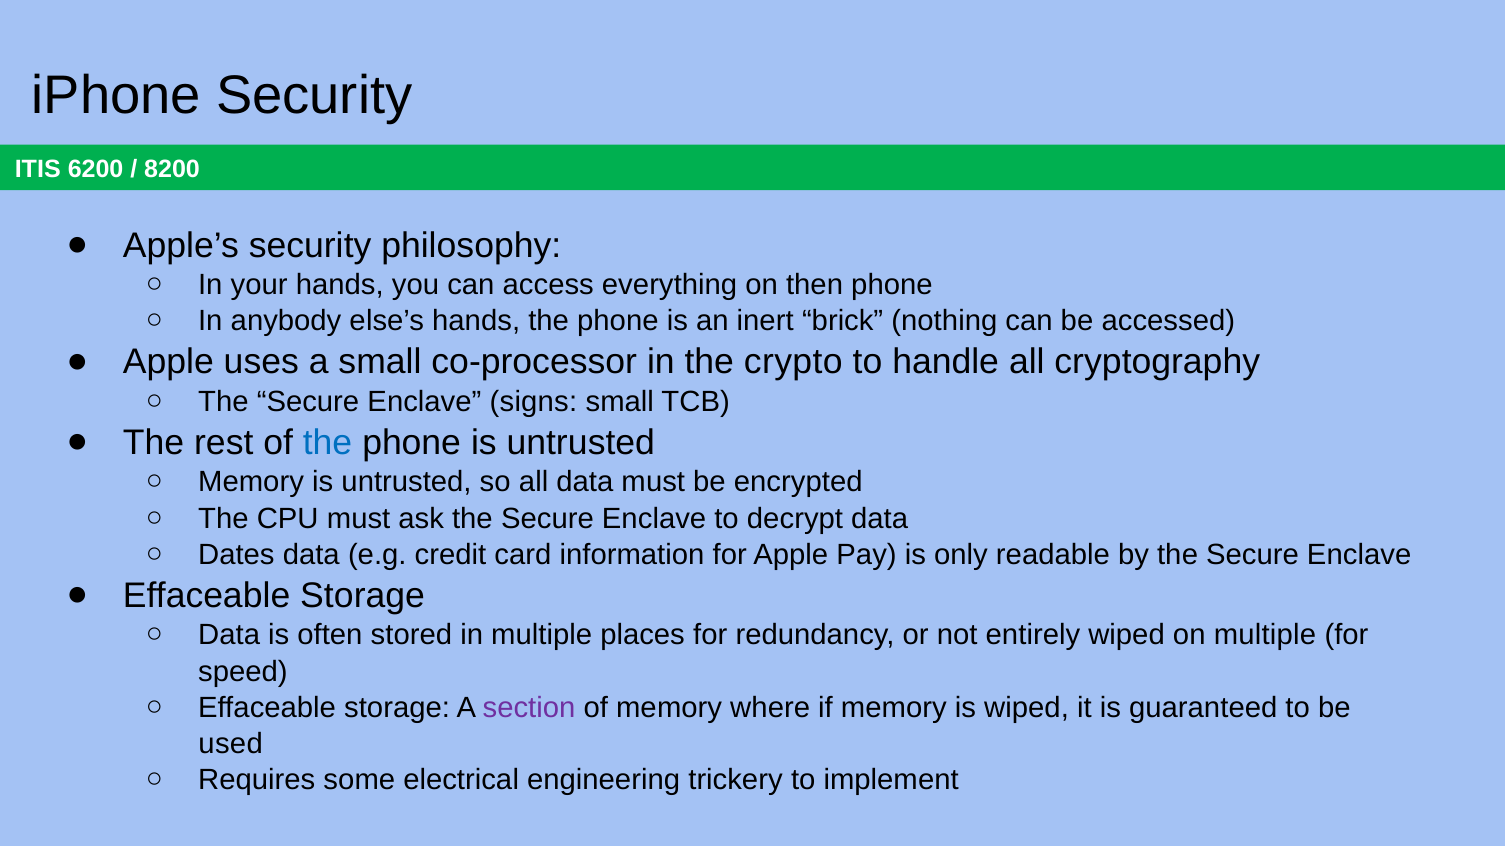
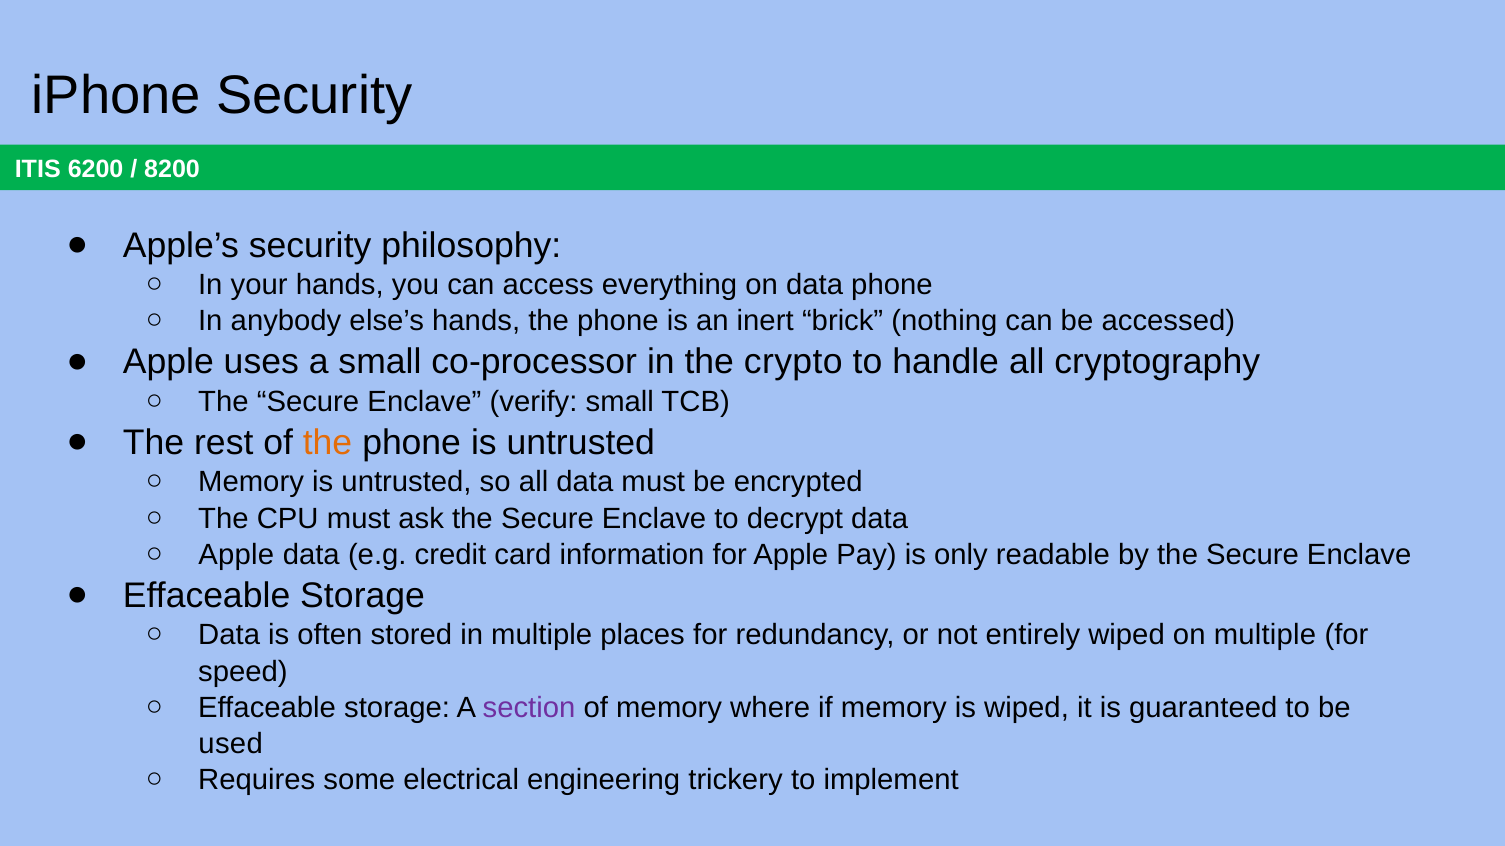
on then: then -> data (815, 285)
signs: signs -> verify (534, 402)
the colour: blue -> orange (328, 443)
Dates: Dates -> Apple (236, 555)
